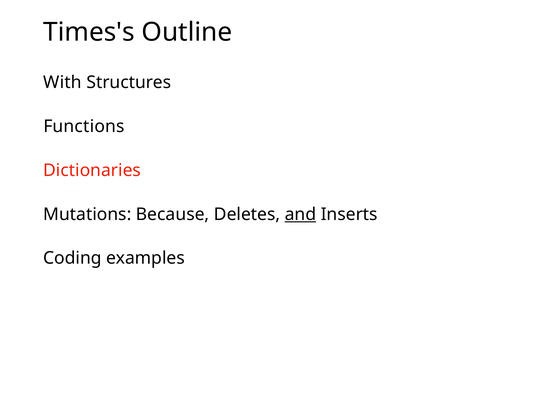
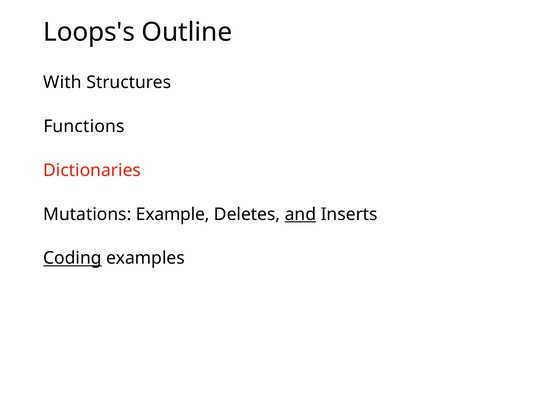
Times's: Times's -> Loops's (89, 32)
Because: Because -> Example (173, 214)
Coding underline: none -> present (72, 258)
